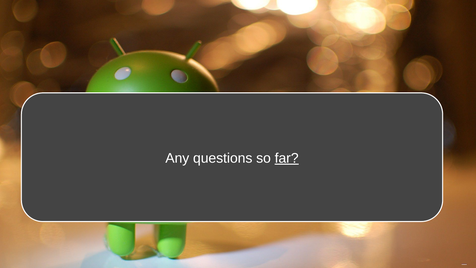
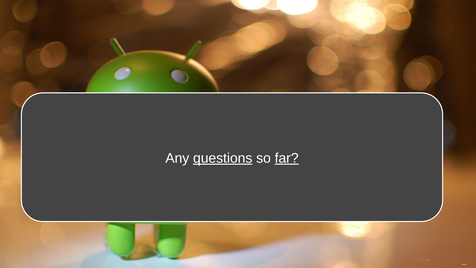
questions underline: none -> present (223, 158)
